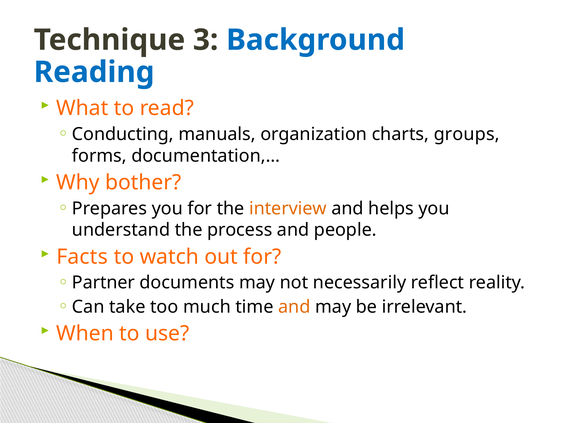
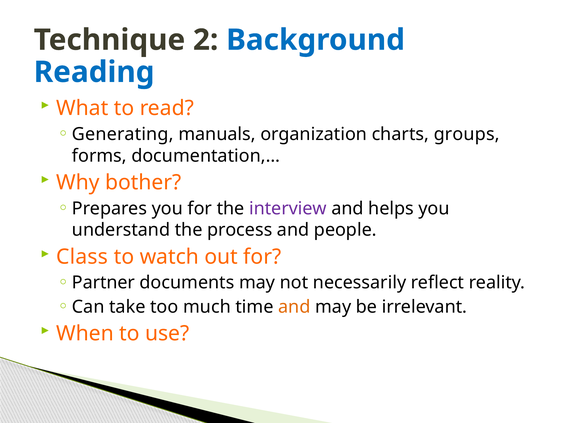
3: 3 -> 2 (206, 40)
Conducting: Conducting -> Generating (123, 134)
interview colour: orange -> purple (288, 208)
Facts: Facts -> Class (82, 256)
